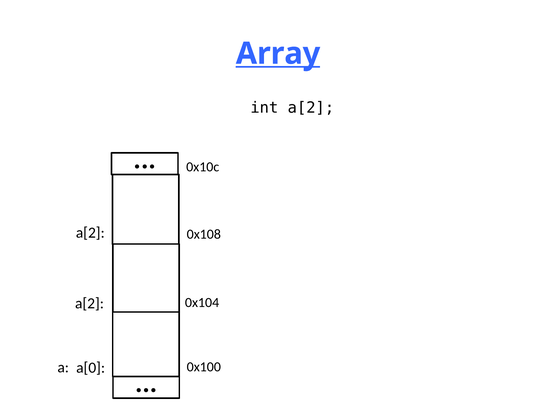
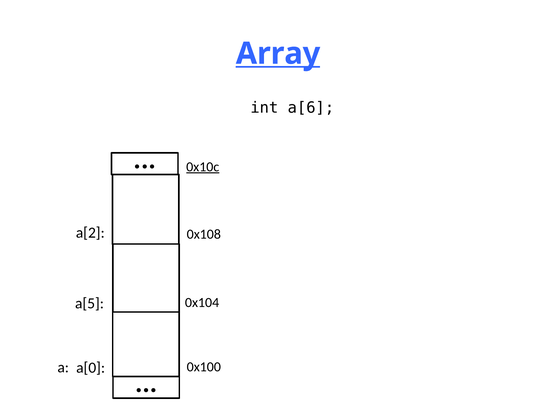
int a[2: a[2 -> a[6 (311, 108)
0x10c underline: none -> present (203, 167)
a[2: a[2 -> a[5 (89, 304)
